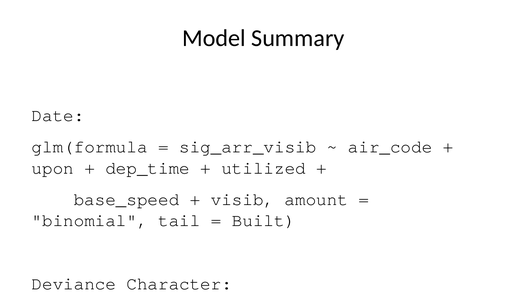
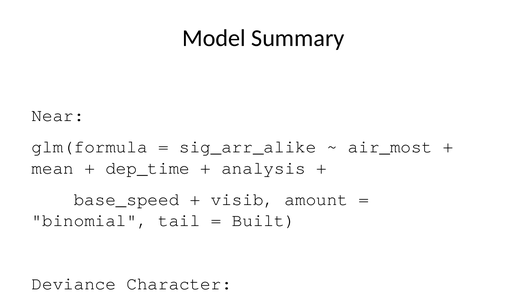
Date: Date -> Near (58, 115)
sig_arr_visib: sig_arr_visib -> sig_arr_alike (248, 146)
air_code: air_code -> air_most (390, 146)
upon: upon -> mean (53, 168)
utilized: utilized -> analysis (264, 168)
